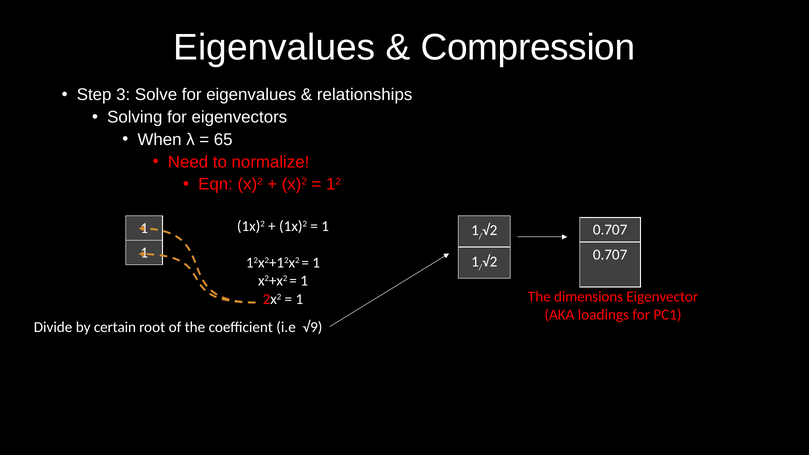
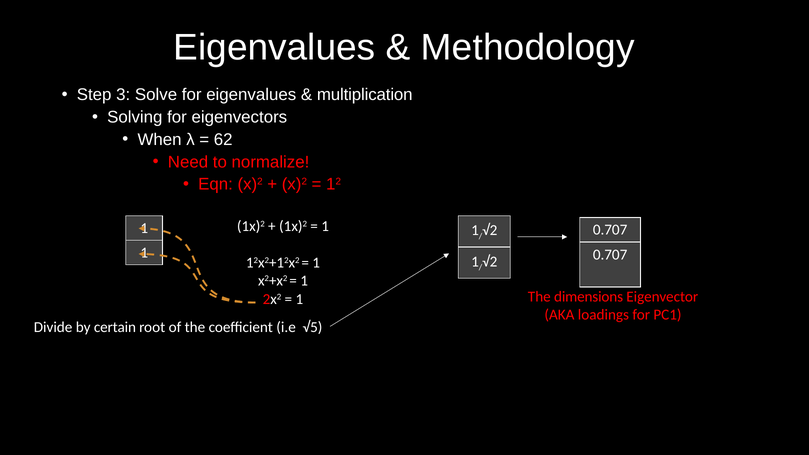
Compression: Compression -> Methodology (528, 47)
relationships: relationships -> multiplication (365, 95)
65: 65 -> 62 (223, 140)
√9: √9 -> √5 (313, 327)
